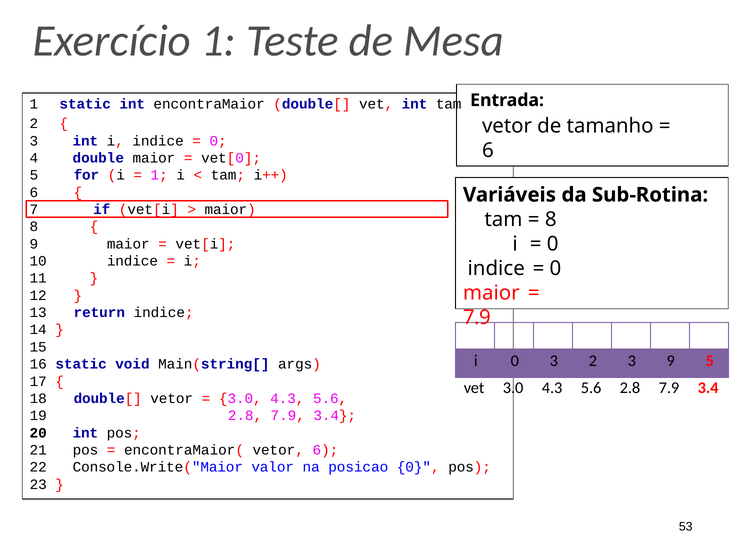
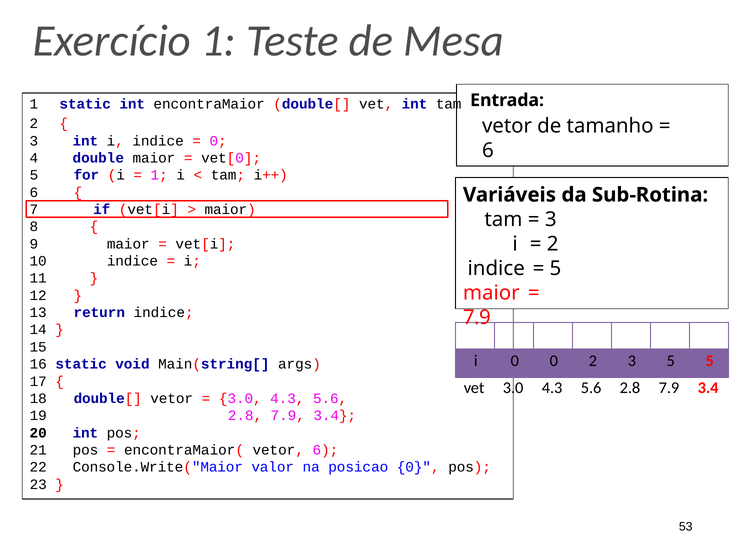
8: 8 -> 3 (551, 220)
0: 0 -> 2 (553, 244)
0: 0 -> 5 (555, 269)
0 3: 3 -> 0 (554, 361)
3 9: 9 -> 5 (671, 361)
